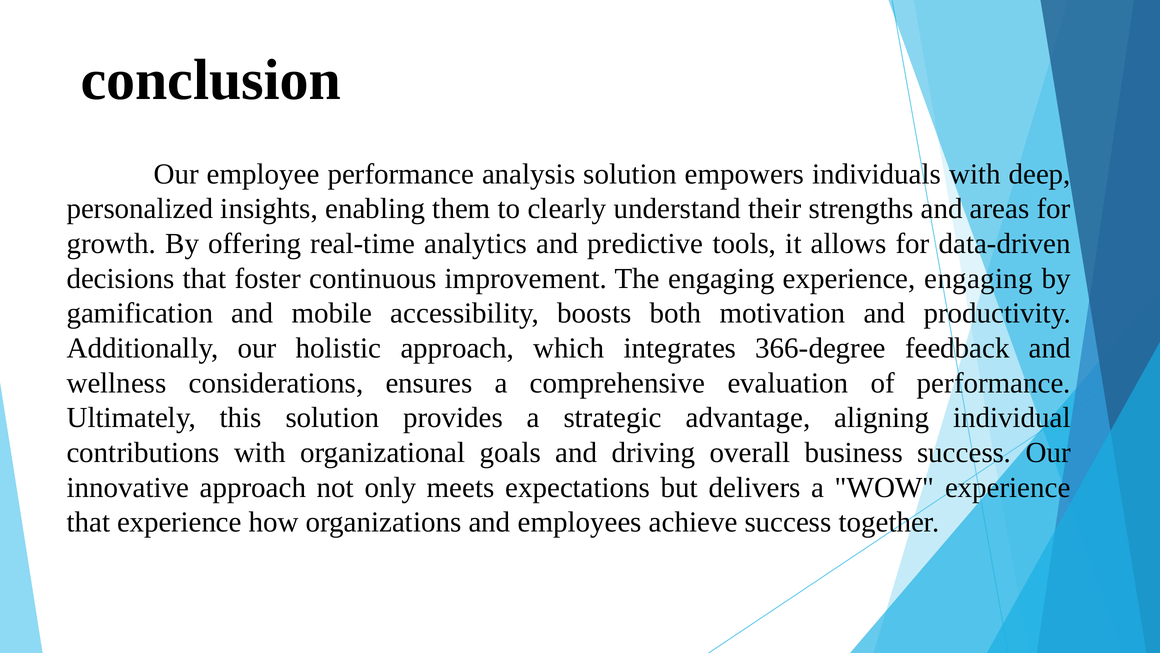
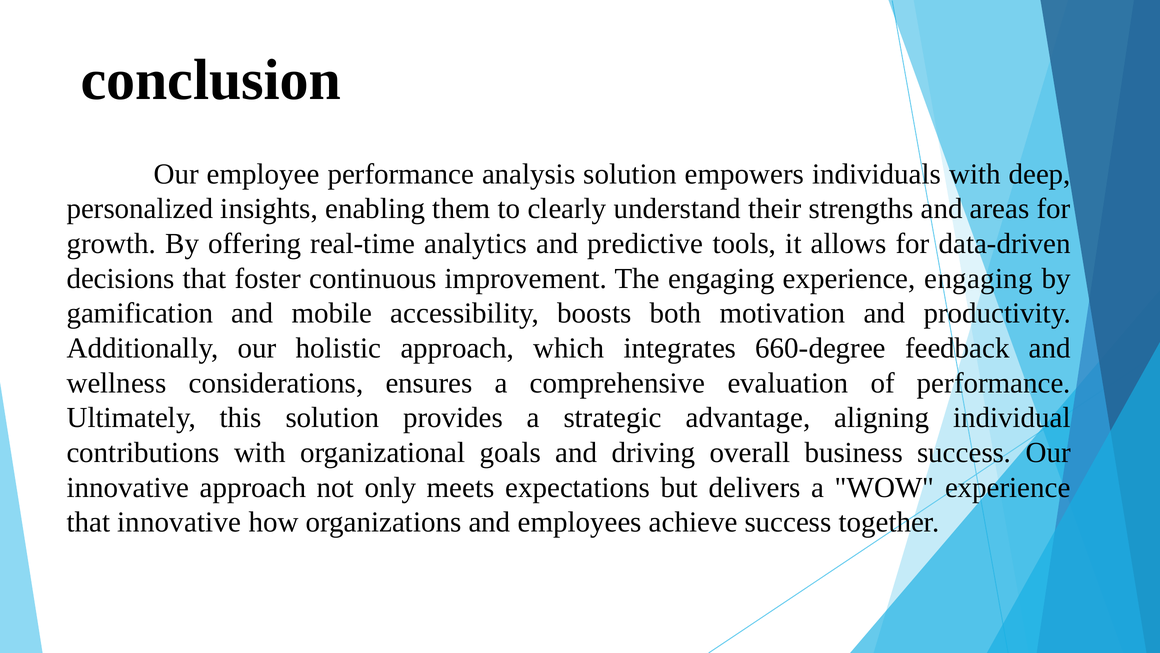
366-degree: 366-degree -> 660-degree (821, 348)
that experience: experience -> innovative (179, 522)
